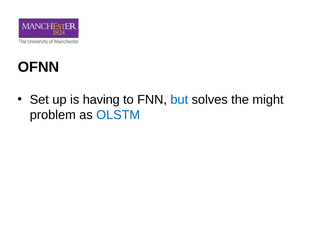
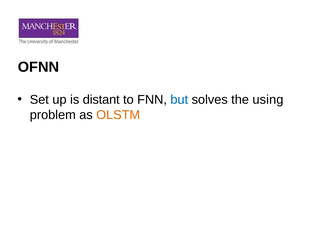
having: having -> distant (101, 100)
might: might -> using (268, 100)
OLSTM colour: blue -> orange (118, 115)
